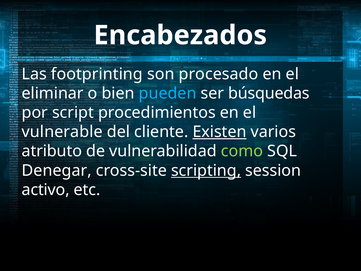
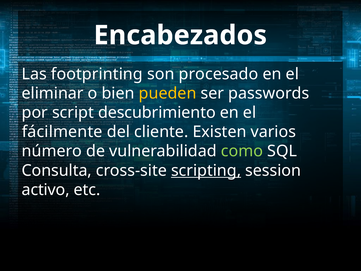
pueden colour: light blue -> yellow (168, 93)
búsquedas: búsquedas -> passwords (269, 93)
procedimientos: procedimientos -> descubrimiento (157, 113)
vulnerable: vulnerable -> fácilmente (62, 132)
Existen underline: present -> none (219, 132)
atributo: atributo -> número (52, 151)
Denegar: Denegar -> Consulta (57, 170)
